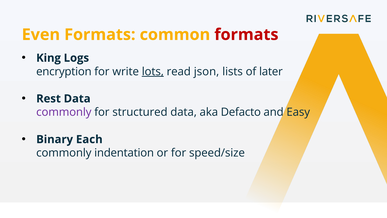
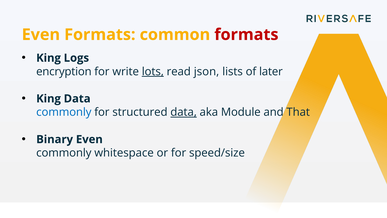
Rest: Rest -> King (49, 99)
commonly colour: purple -> blue (64, 112)
data underline: none -> present (184, 112)
Defacto: Defacto -> Module (241, 112)
Easy: Easy -> That (298, 112)
Binary Each: Each -> Even (89, 139)
indentation: indentation -> whitespace (124, 153)
